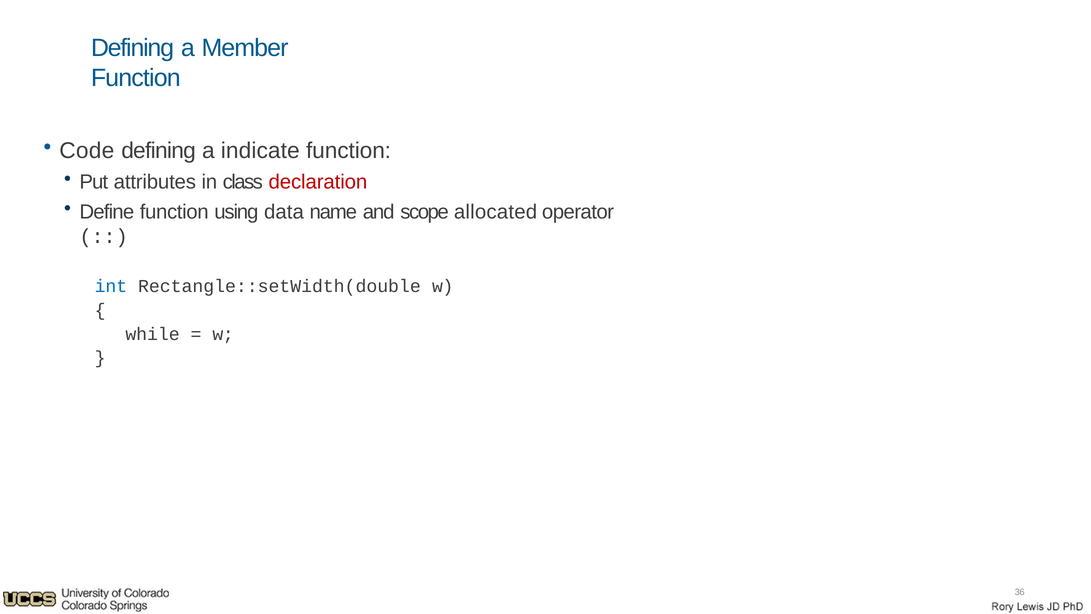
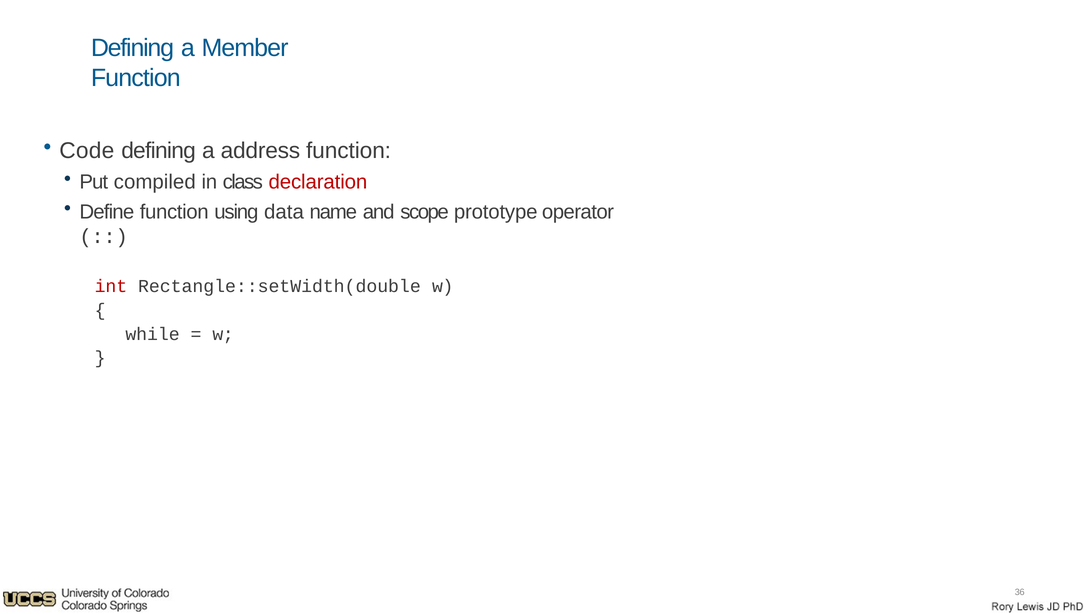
indicate: indicate -> address (260, 151)
attributes: attributes -> compiled (155, 182)
allocated: allocated -> prototype (496, 212)
int colour: blue -> red (111, 286)
